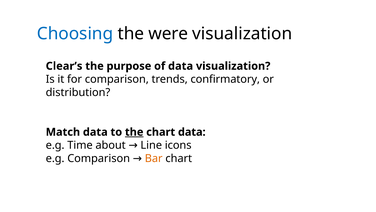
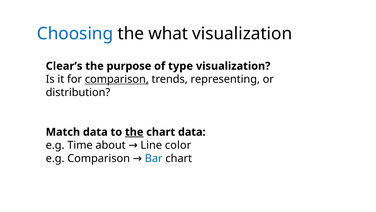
were: were -> what (168, 34)
of data: data -> type (181, 66)
comparison underline: none -> present (117, 79)
confirmatory: confirmatory -> representing (225, 79)
icons: icons -> color (178, 145)
Bar colour: orange -> blue (154, 158)
